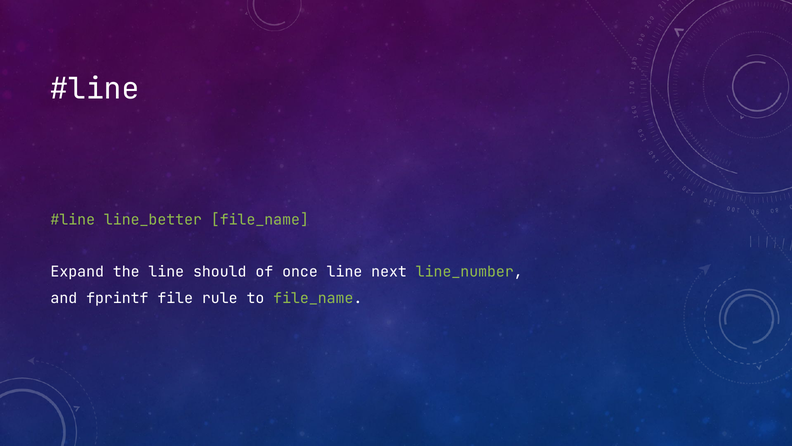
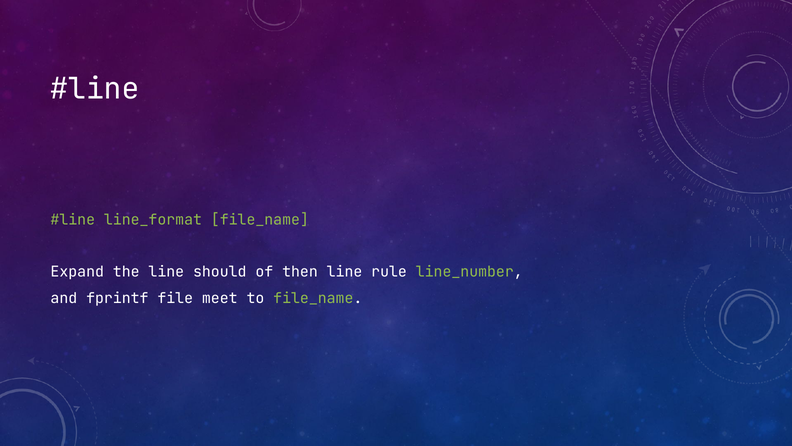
line_better: line_better -> line_format (153, 220)
once: once -> then (300, 272)
next: next -> rule (389, 272)
rule: rule -> meet (220, 298)
